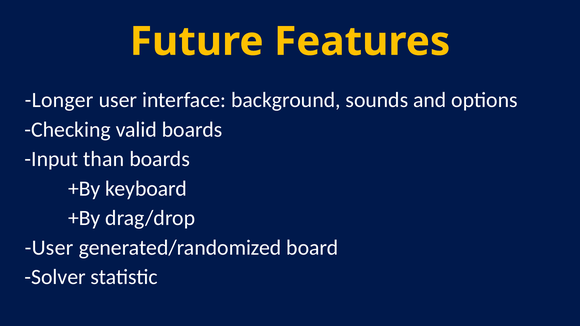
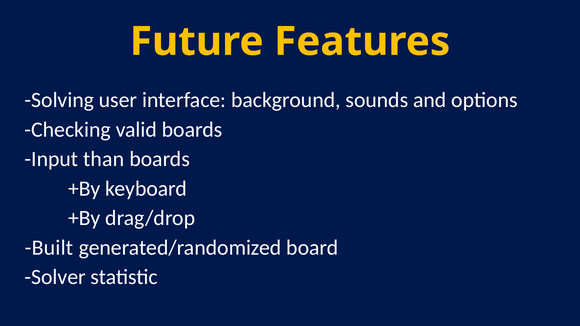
Longer: Longer -> Solving (59, 100)
User: User -> Built (49, 248)
